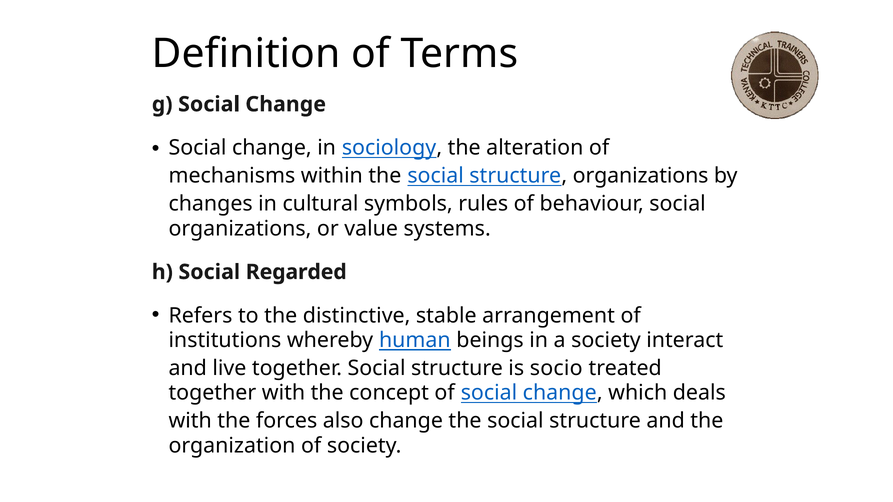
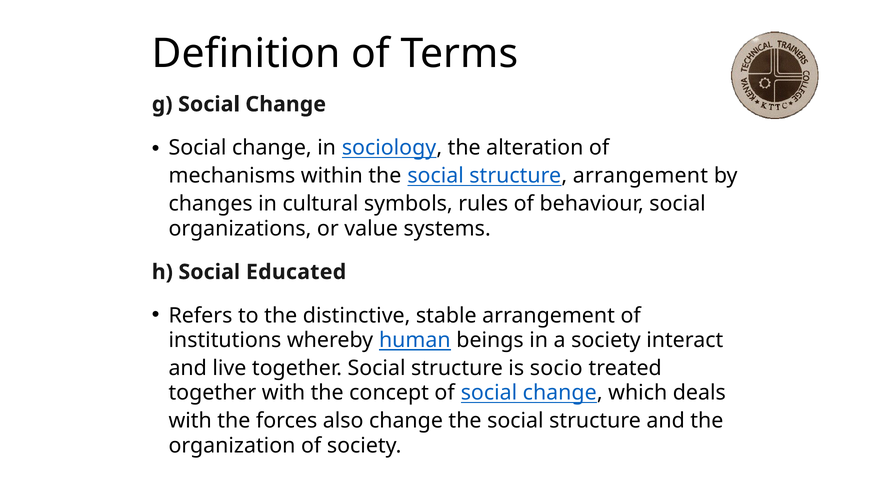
structure organizations: organizations -> arrangement (640, 176)
Regarded: Regarded -> Educated (296, 272)
